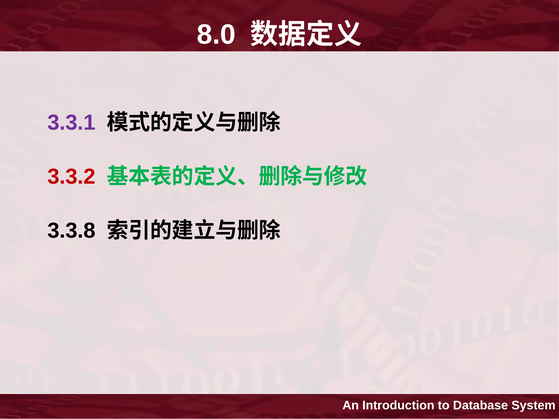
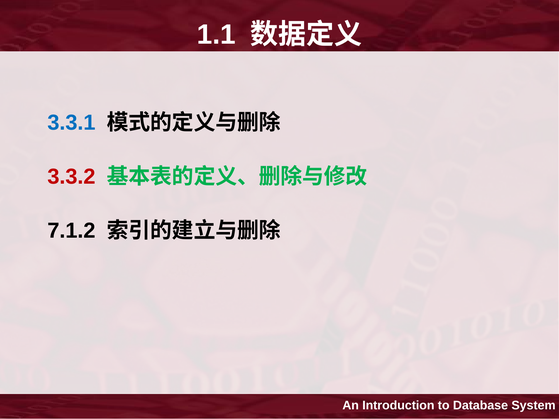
8.0: 8.0 -> 1.1 (216, 34)
3.3.1 colour: purple -> blue (72, 123)
3.3.8: 3.3.8 -> 7.1.2 (72, 231)
